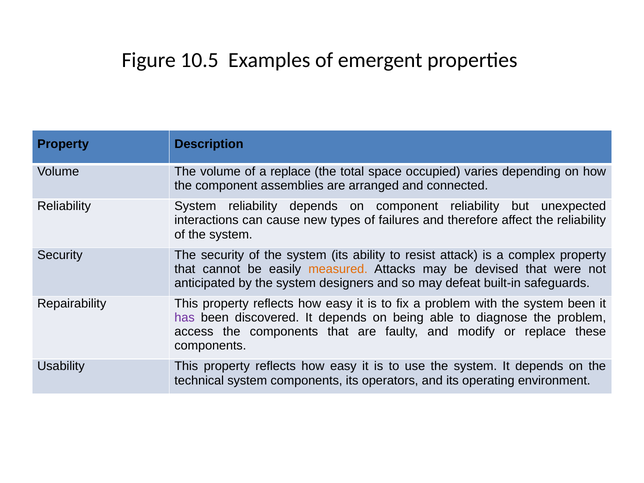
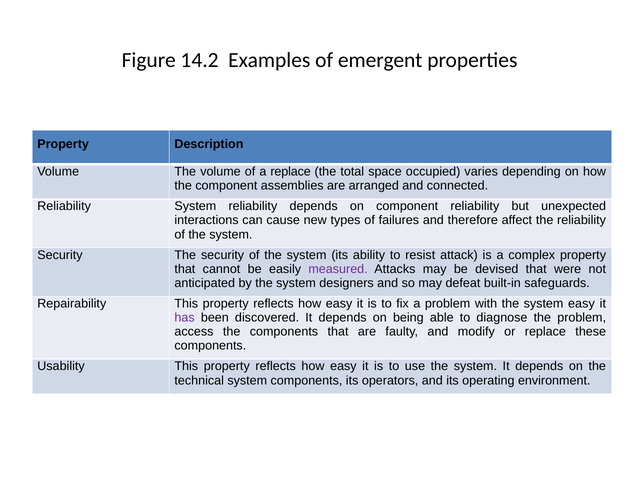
10.5: 10.5 -> 14.2 (200, 60)
measured colour: orange -> purple (338, 269)
system been: been -> easy (581, 304)
